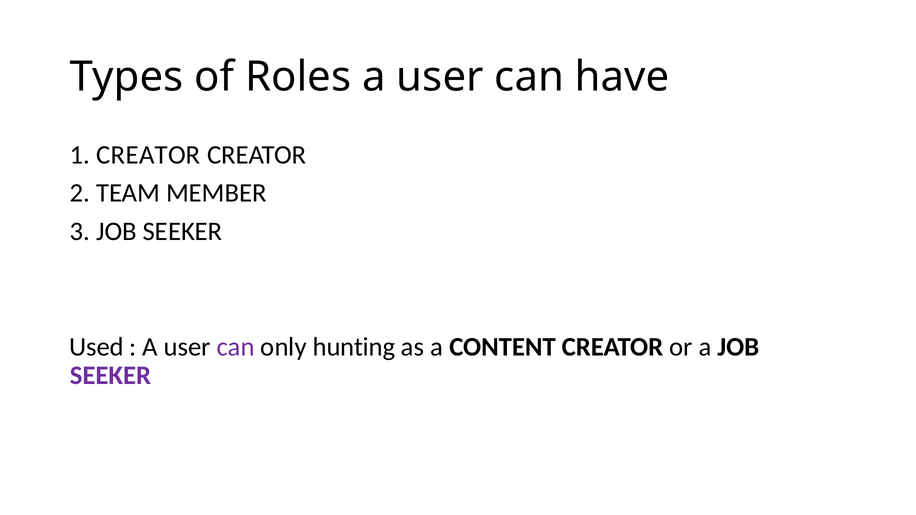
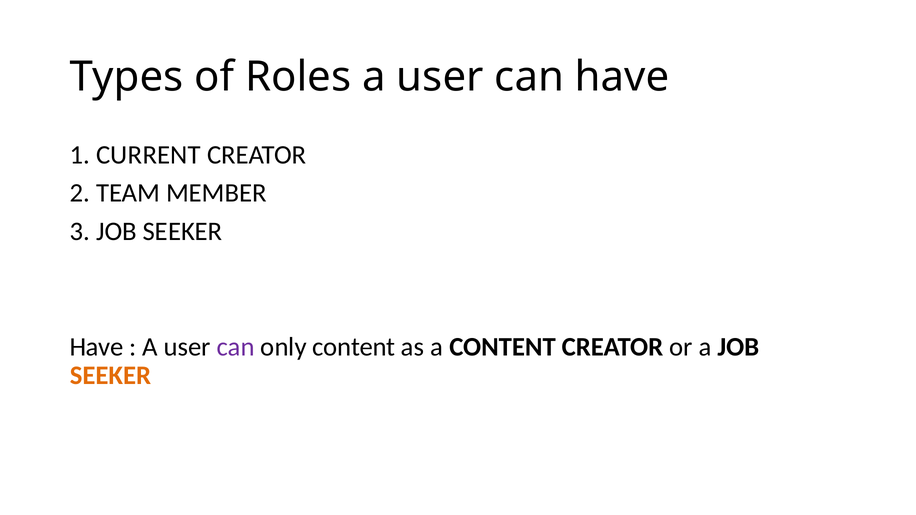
1 CREATOR: CREATOR -> CURRENT (148, 155)
Used: Used -> Have (97, 347)
only hunting: hunting -> content (354, 347)
SEEKER colour: purple -> orange (110, 376)
